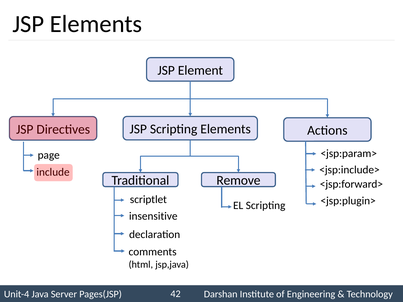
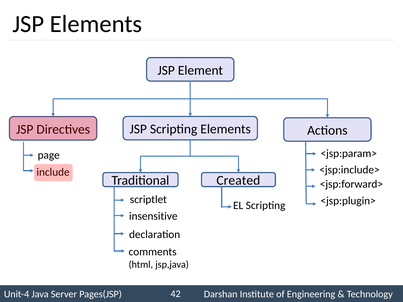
Remove: Remove -> Created (238, 181)
